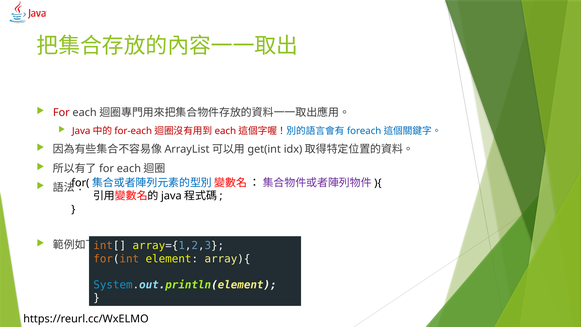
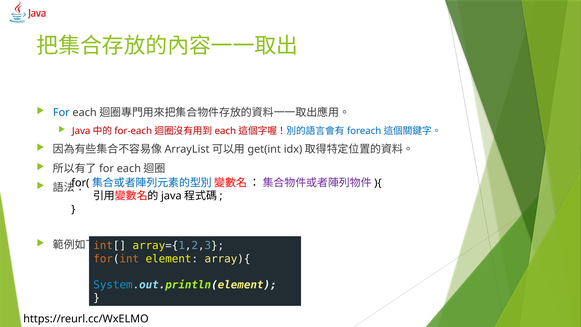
For colour: red -> blue (61, 112)
